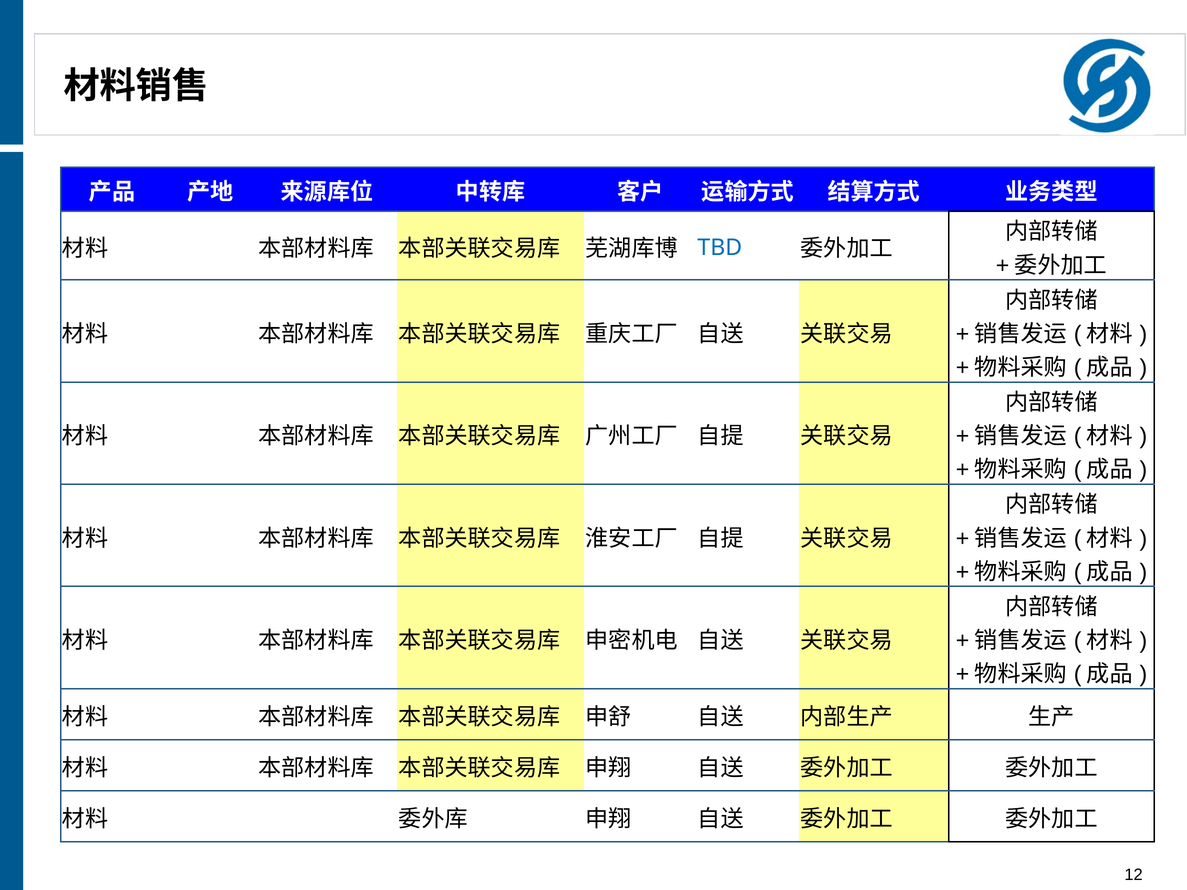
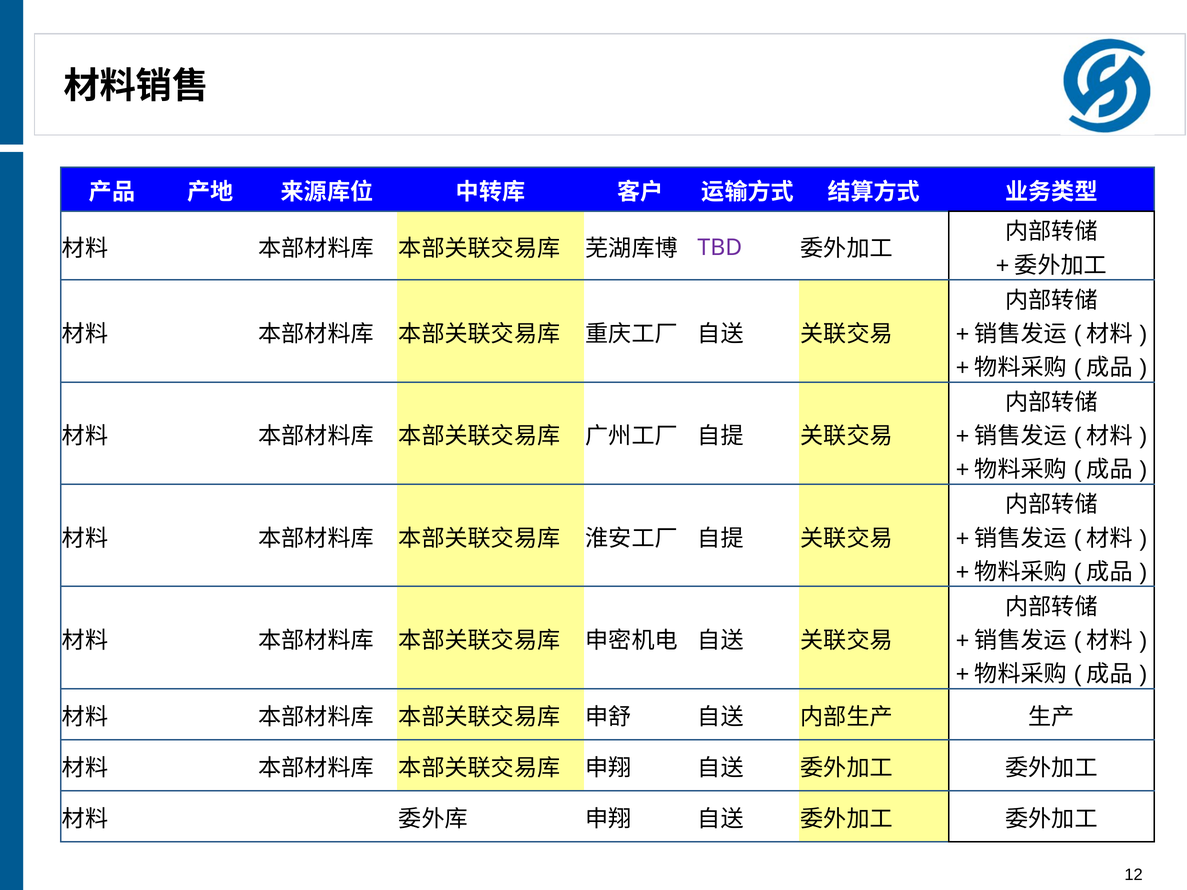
TBD colour: blue -> purple (720, 248)
